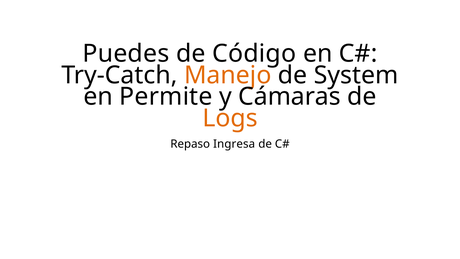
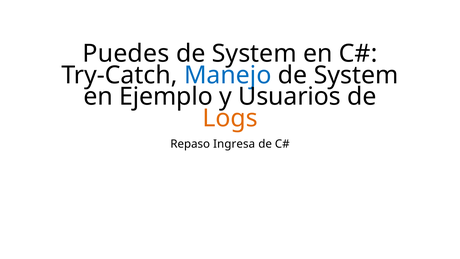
Código: Código -> System (254, 54)
Manejo colour: orange -> blue (228, 75)
Permite: Permite -> Ejemplo (166, 97)
Cámaras: Cámaras -> Usuarios (290, 97)
